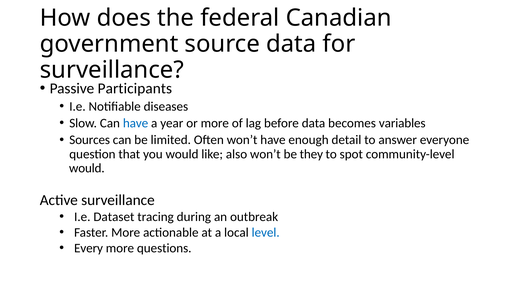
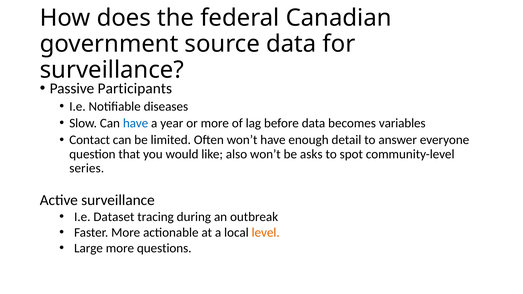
Sources: Sources -> Contact (90, 140)
they: they -> asks (311, 154)
would: would -> series (87, 168)
level colour: blue -> orange (266, 233)
Every: Every -> Large (89, 248)
